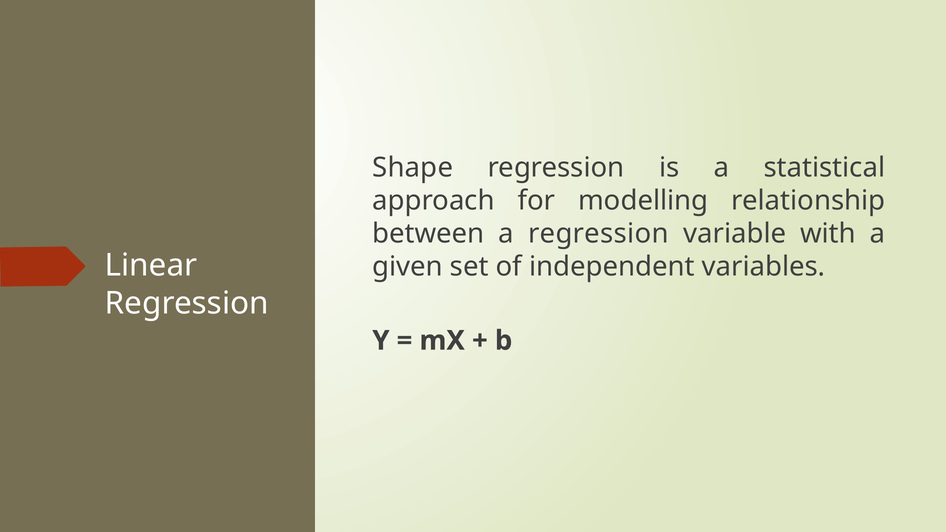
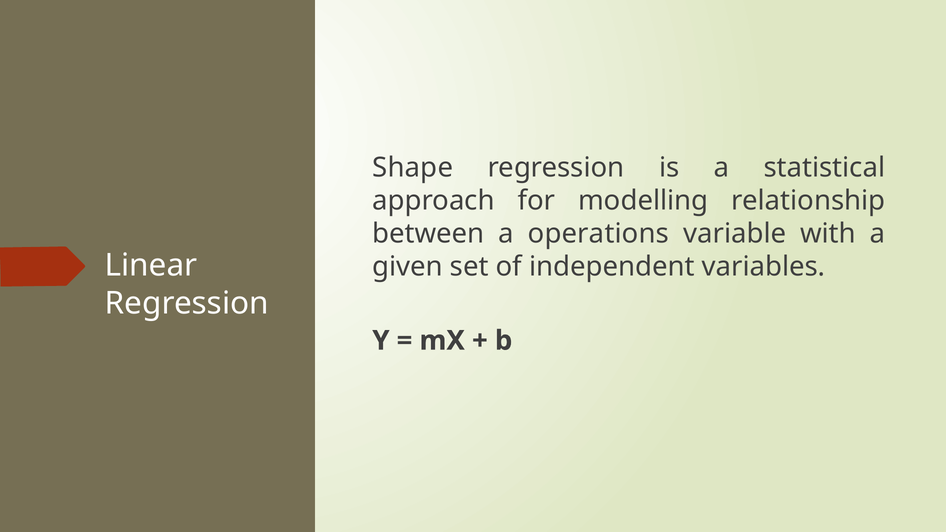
a regression: regression -> operations (598, 234)
